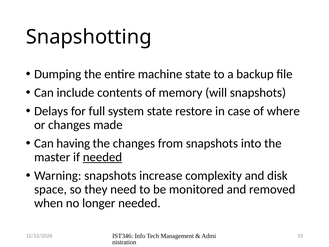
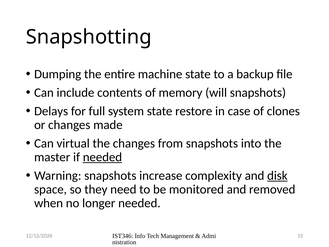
where: where -> clones (283, 111)
having: having -> virtual (73, 143)
disk underline: none -> present (277, 175)
